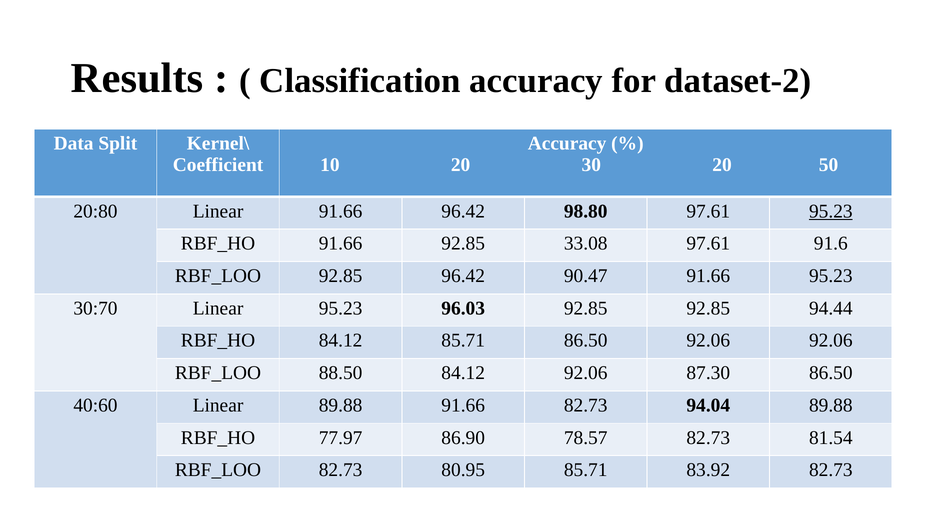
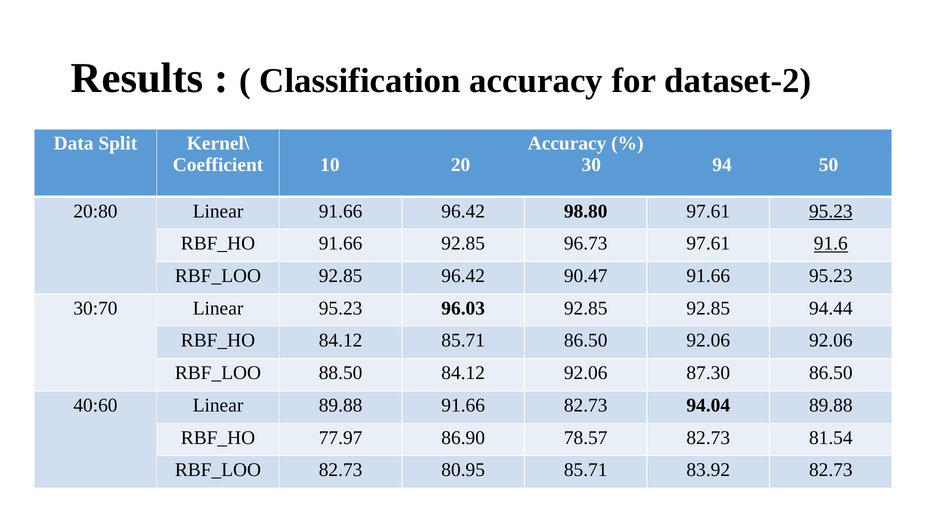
30 20: 20 -> 94 (722, 165)
33.08: 33.08 -> 96.73 (586, 244)
91.6 underline: none -> present (831, 244)
